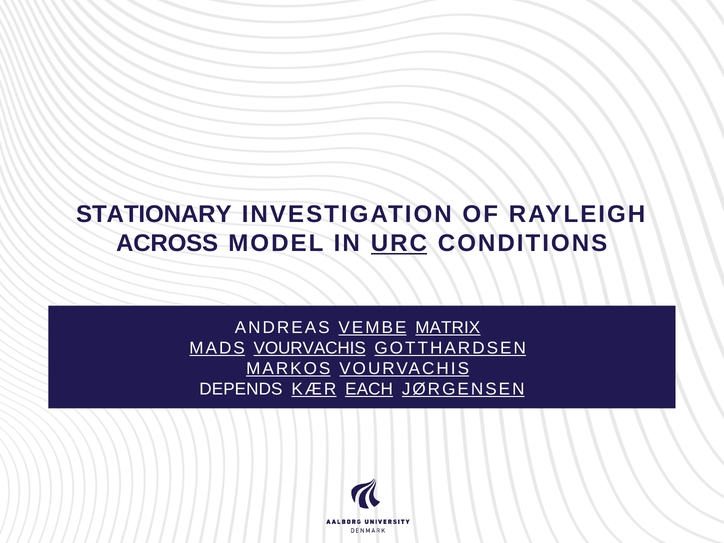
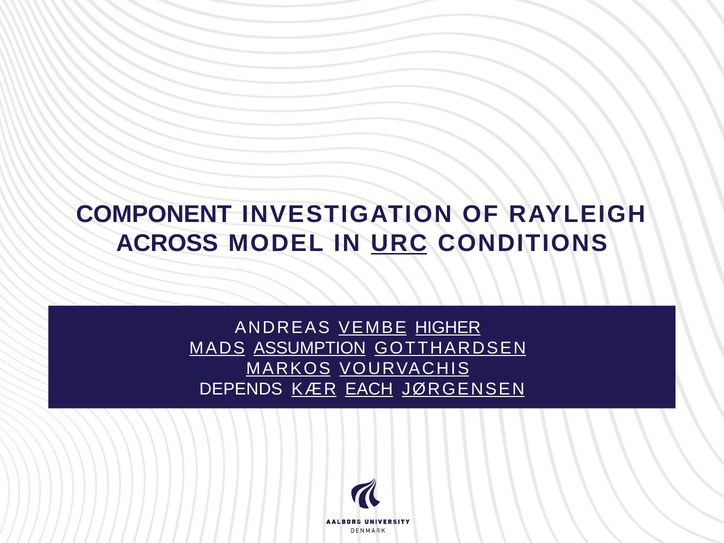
STATIONARY: STATIONARY -> COMPONENT (154, 214)
MATRIX: MATRIX -> HIGHER (448, 327)
MADS VOURVACHIS: VOURVACHIS -> ASSUMPTION (310, 348)
